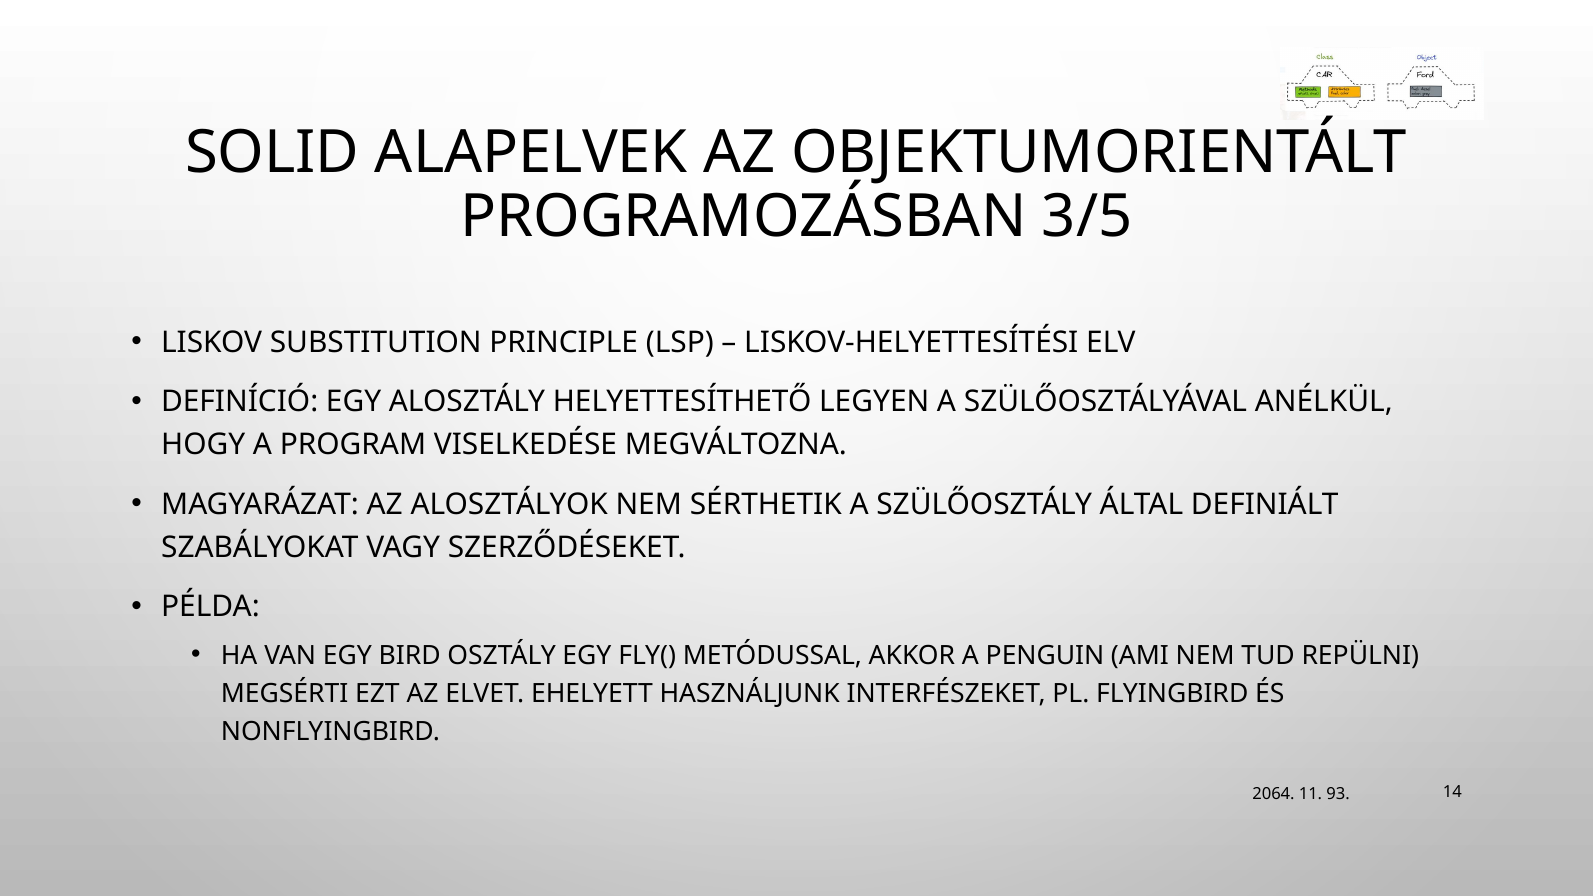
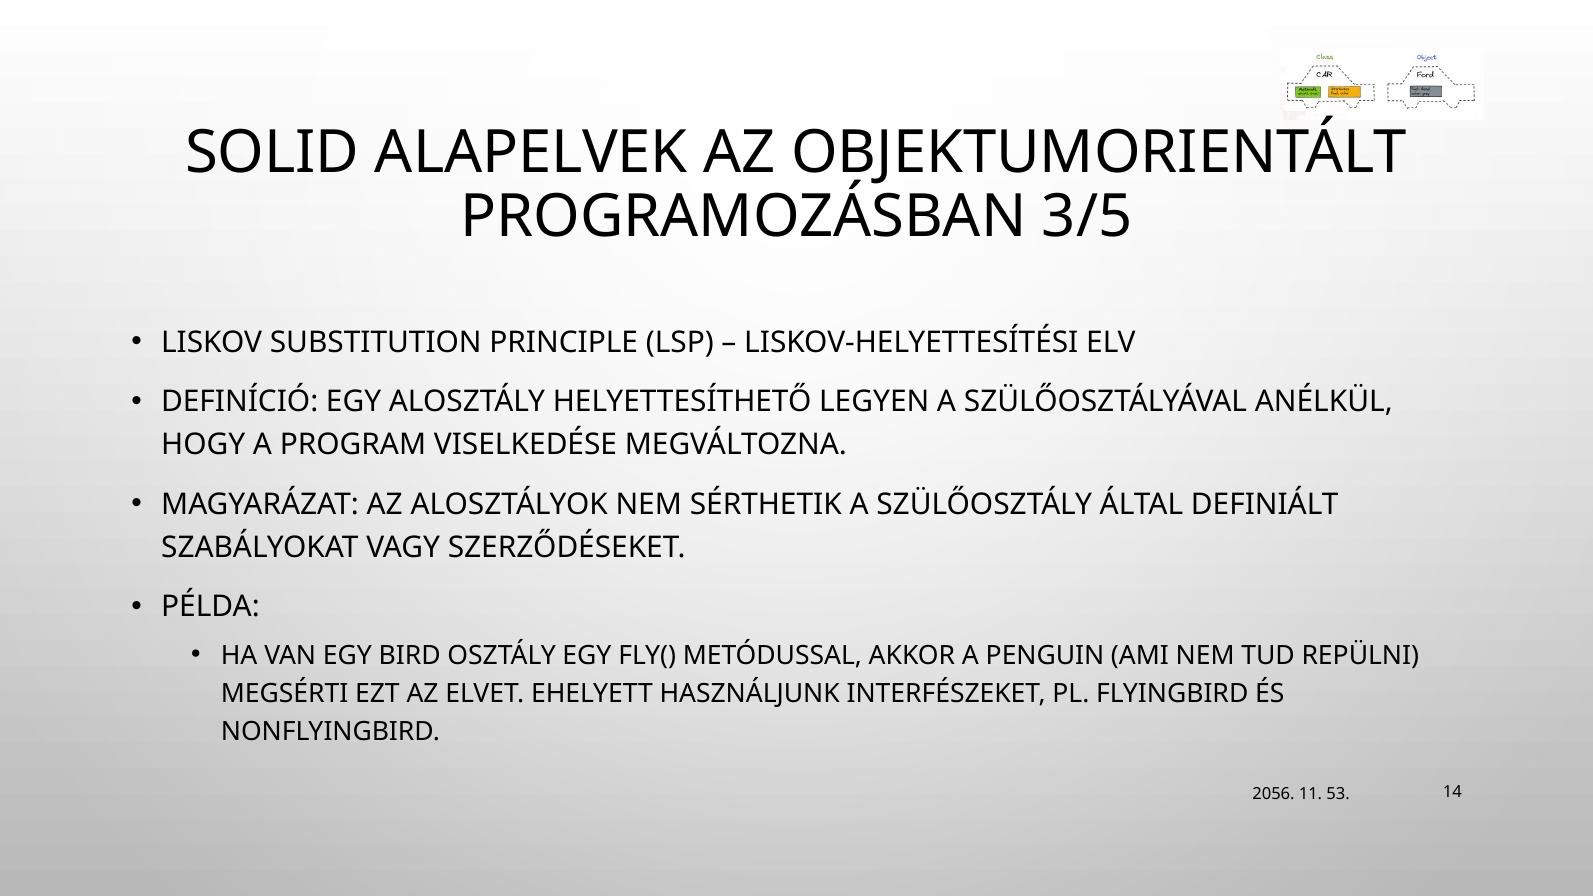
2064: 2064 -> 2056 (1273, 794)
93: 93 -> 53 (1338, 794)
